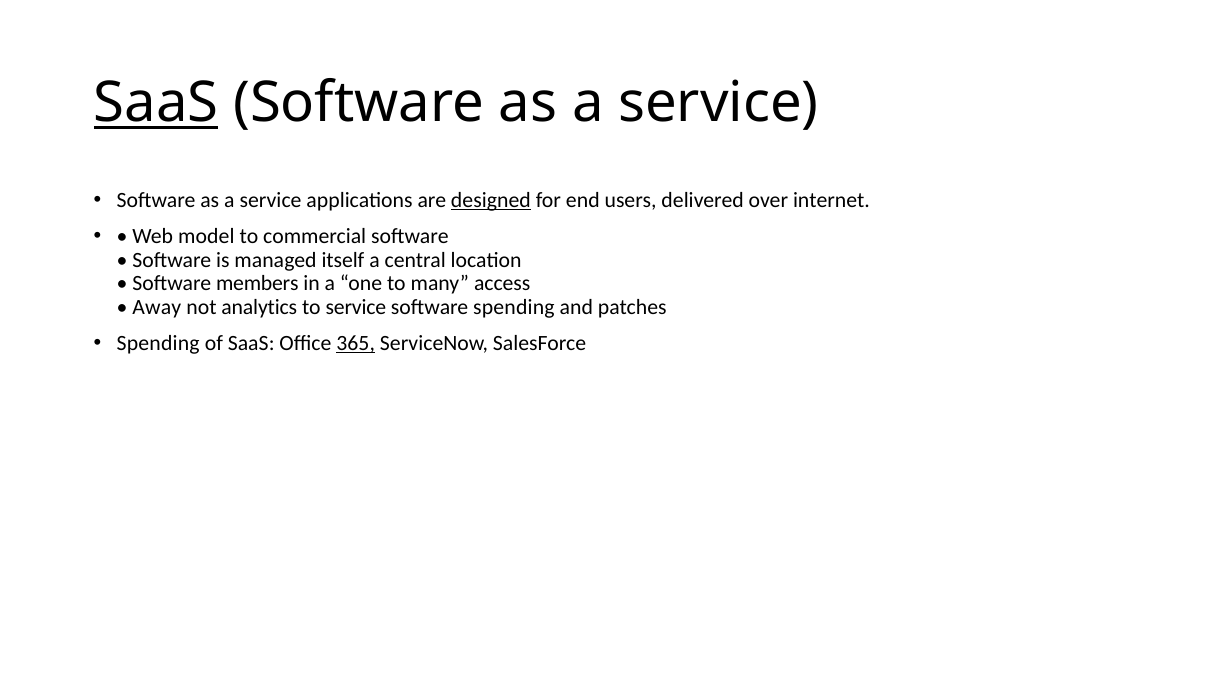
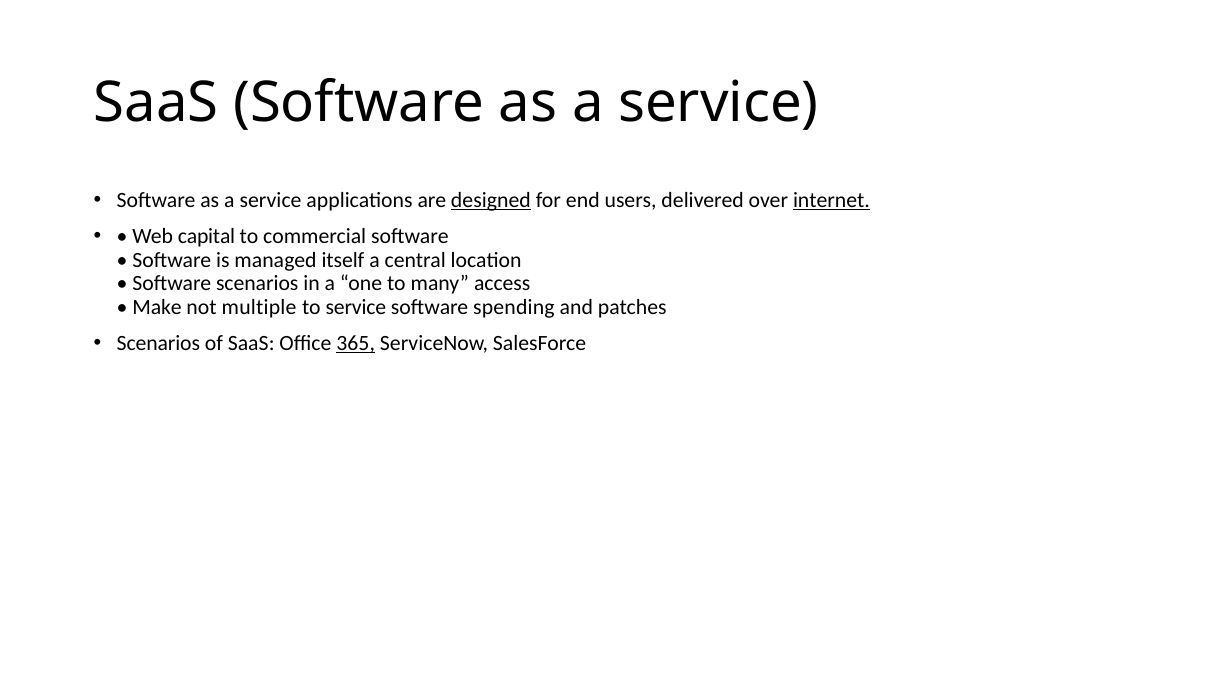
SaaS underline: present -> none (156, 103)
internet underline: none -> present (831, 200)
model: model -> capital (207, 236)
Software members: members -> scenarios (257, 283)
Away: Away -> Make (157, 307)
analytics: analytics -> multiple (259, 307)
Spending: Spending -> Scenarios (158, 343)
